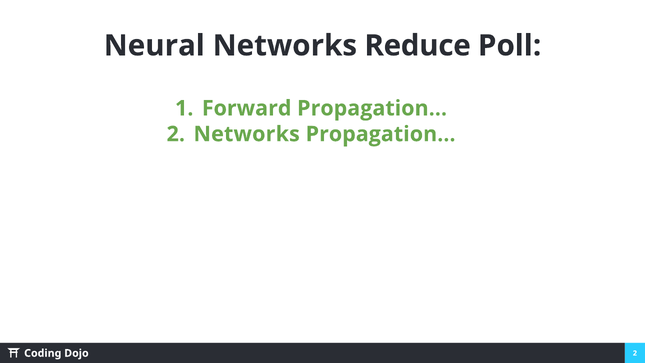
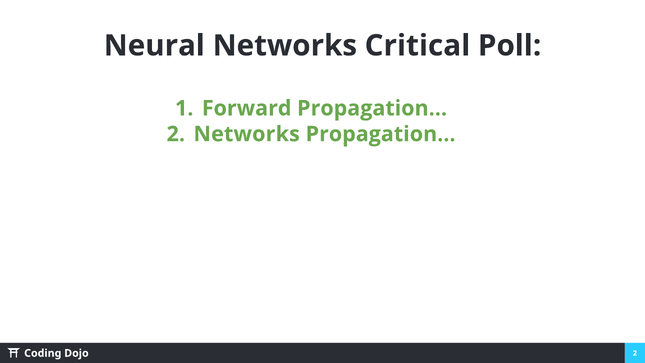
Reduce: Reduce -> Critical (417, 46)
